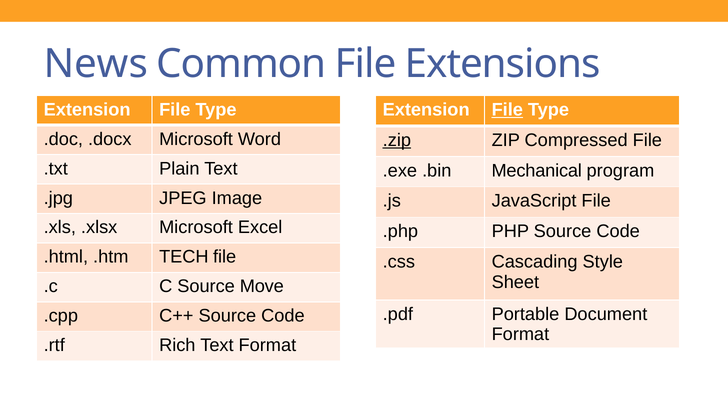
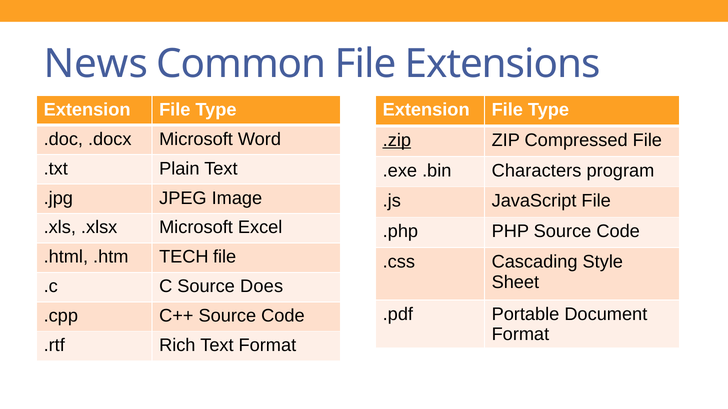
File underline: present -> none (507, 110)
Mechanical: Mechanical -> Characters (537, 171)
Move: Move -> Does (262, 287)
